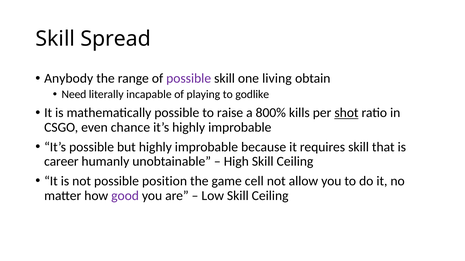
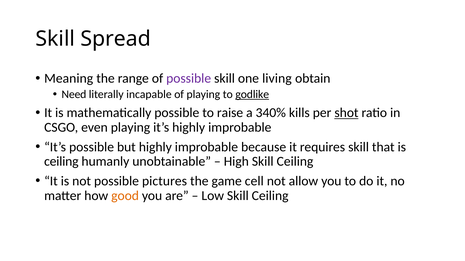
Anybody: Anybody -> Meaning (69, 79)
godlike underline: none -> present (252, 95)
800%: 800% -> 340% (271, 113)
even chance: chance -> playing (130, 128)
career: career -> ceiling (61, 162)
position: position -> pictures (165, 181)
good colour: purple -> orange (125, 196)
